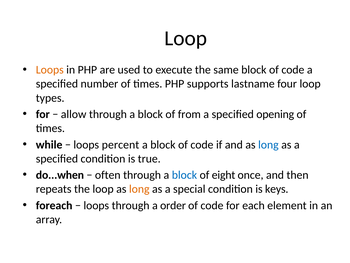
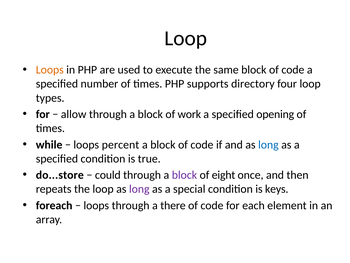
lastname: lastname -> directory (253, 84)
from: from -> work (189, 114)
do...when: do...when -> do...store (60, 175)
often: often -> could (108, 175)
block colour: blue -> purple (184, 175)
long colour: orange -> purple (139, 189)
order: order -> there (173, 205)
